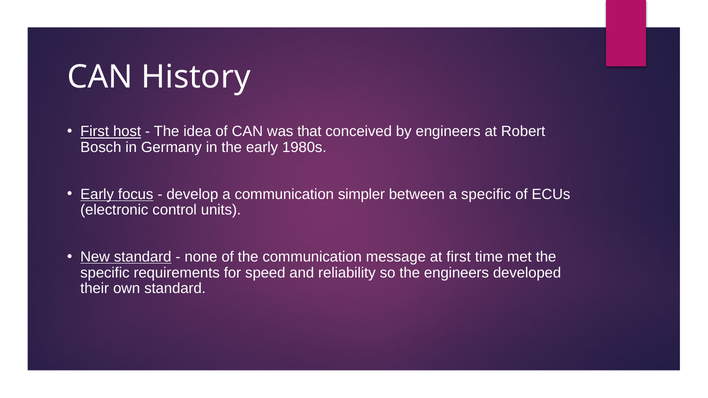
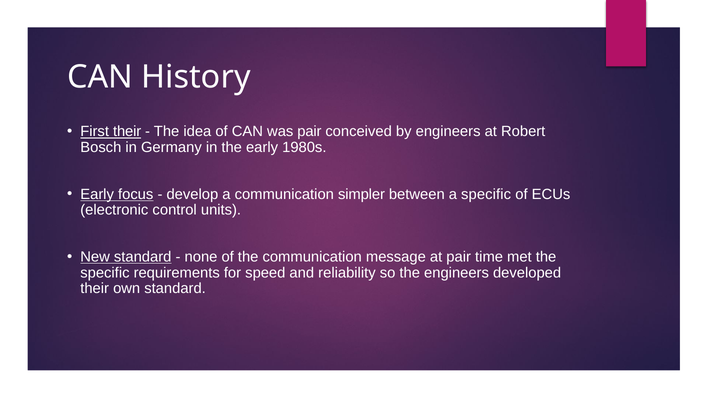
First host: host -> their (127, 132)
was that: that -> pair (309, 132)
at first: first -> pair (459, 257)
